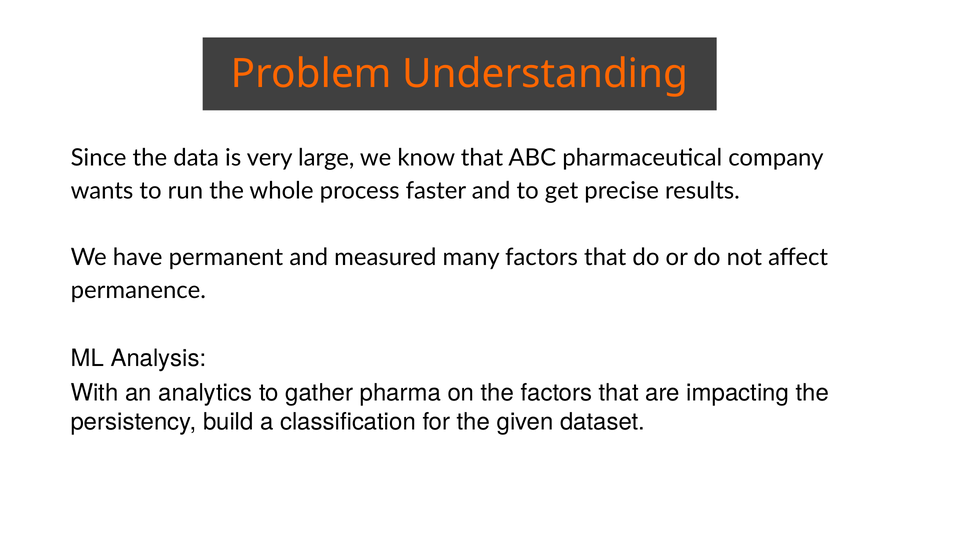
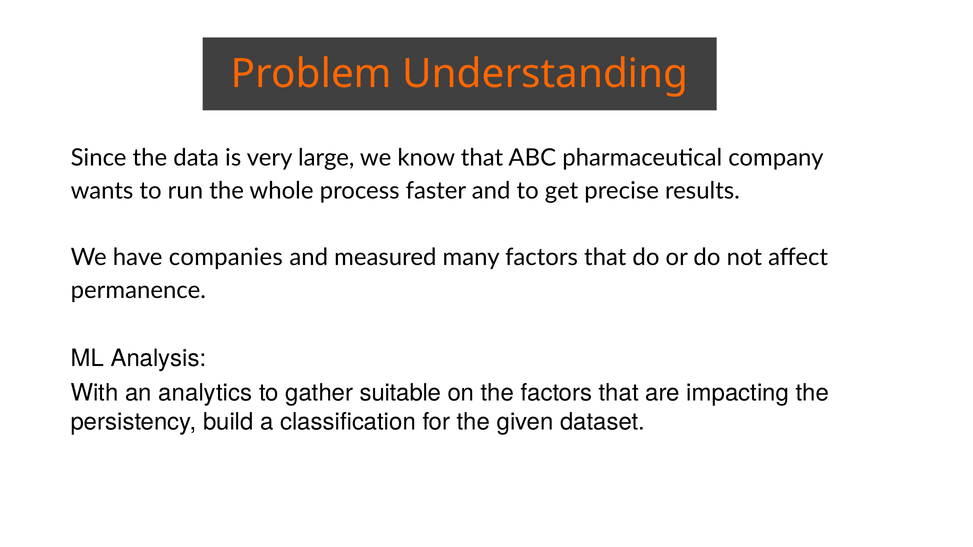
permanent: permanent -> companies (226, 257)
pharma: pharma -> suitable (400, 393)
